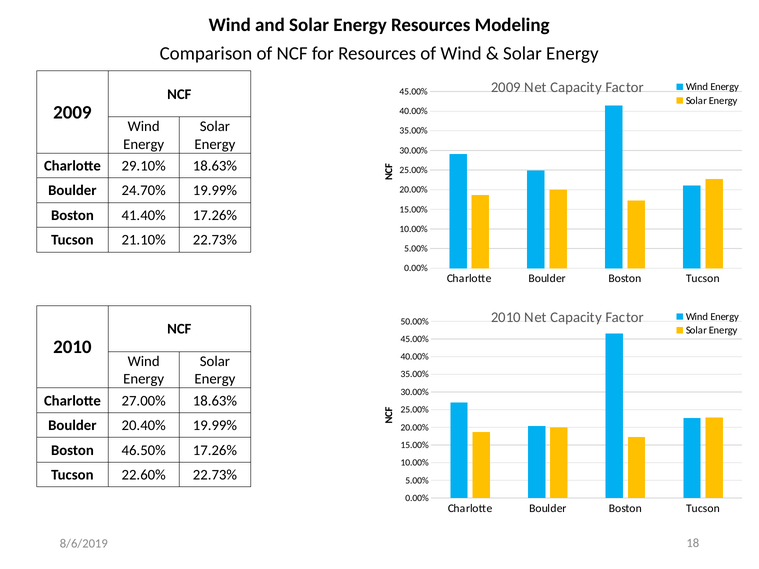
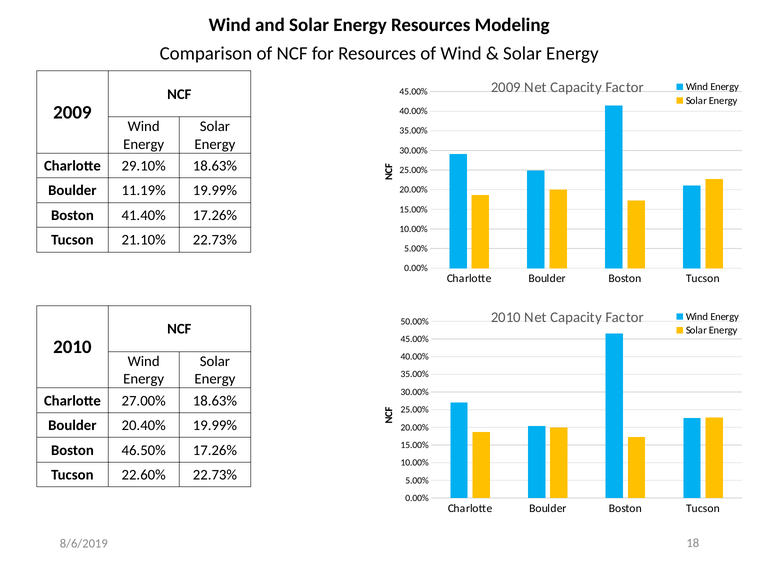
24.70%: 24.70% -> 11.19% (144, 191)
